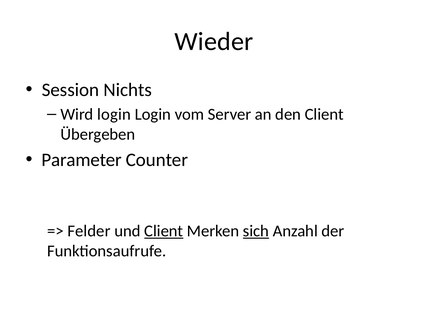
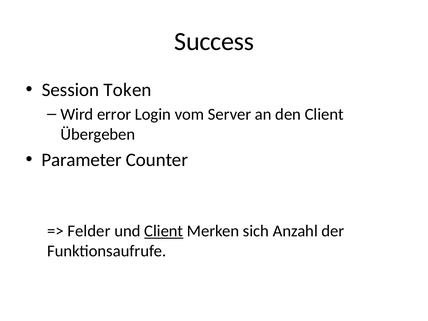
Wieder: Wieder -> Success (214, 41)
Nichts: Nichts -> Token (128, 90)
Wird login: login -> error (114, 114)
sich underline: present -> none (256, 231)
